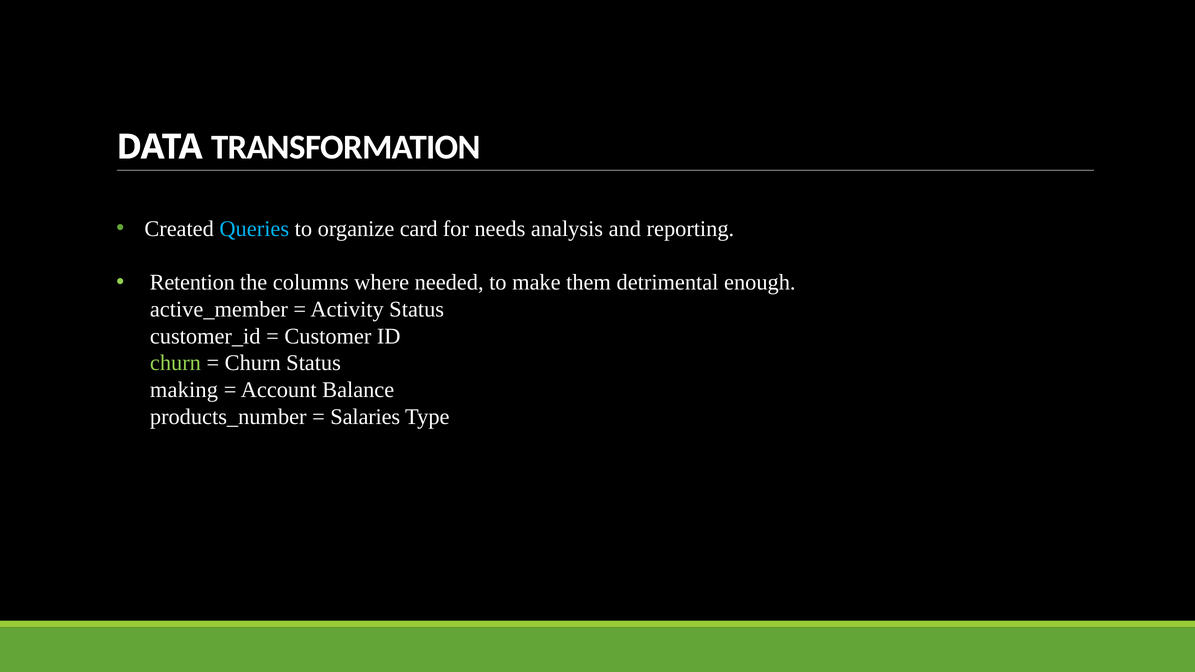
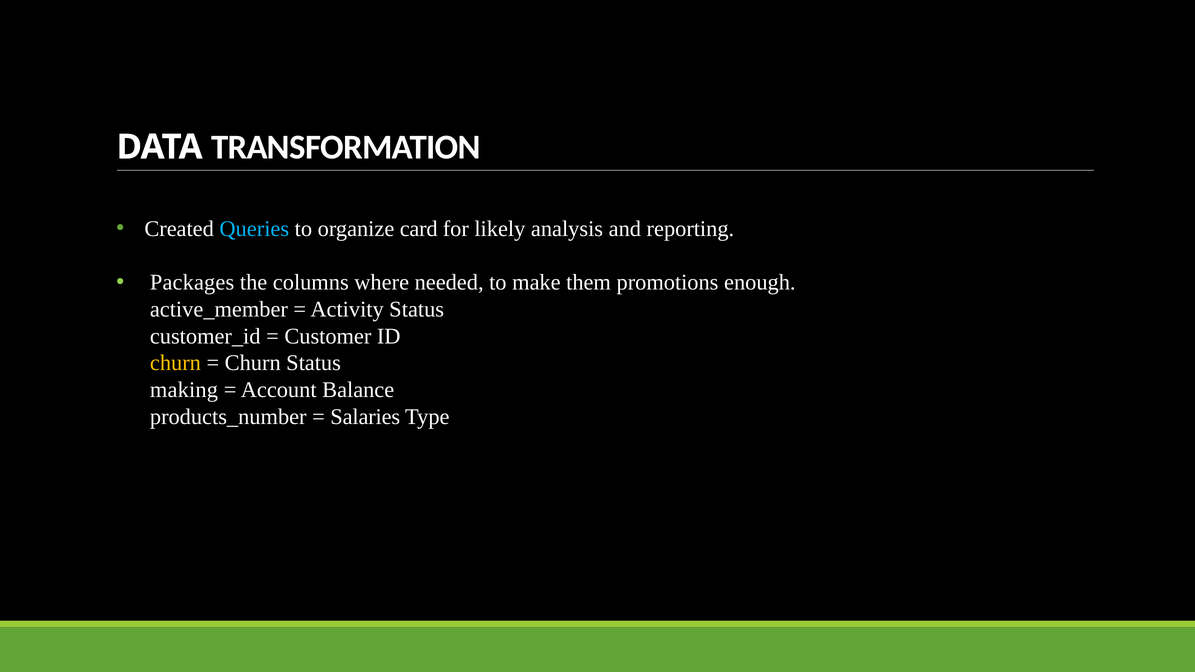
needs: needs -> likely (500, 229)
Retention: Retention -> Packages (192, 283)
detrimental: detrimental -> promotions (668, 283)
churn colour: light green -> yellow (175, 363)
